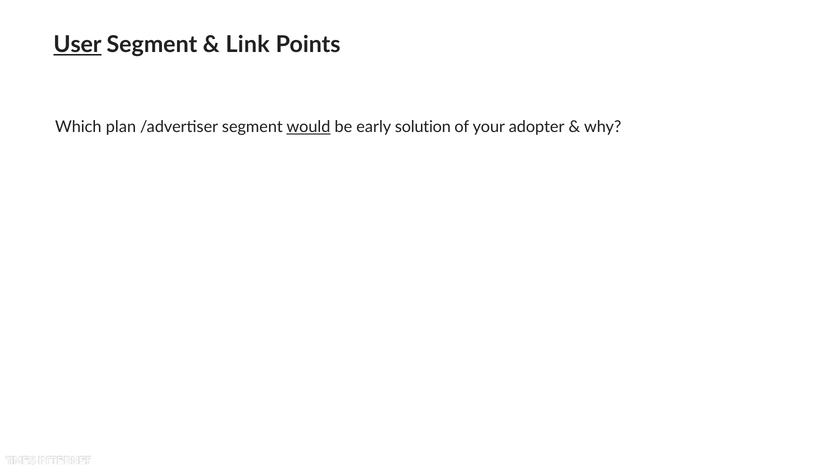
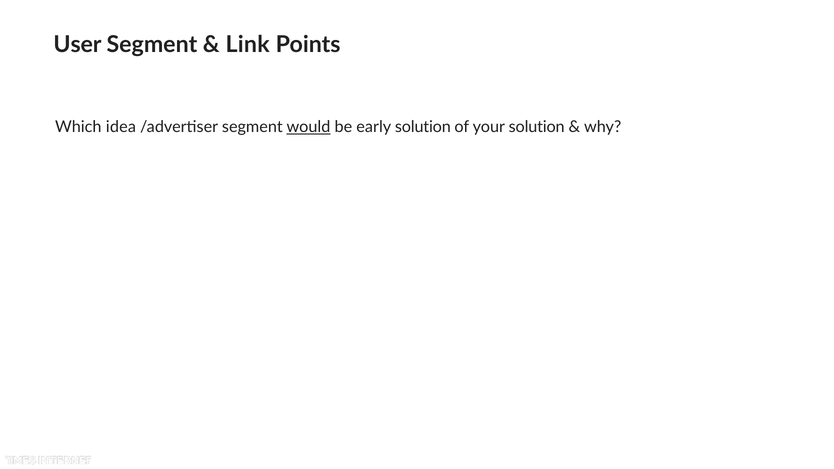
User underline: present -> none (77, 45)
plan: plan -> idea (121, 127)
your adopter: adopter -> solution (537, 127)
